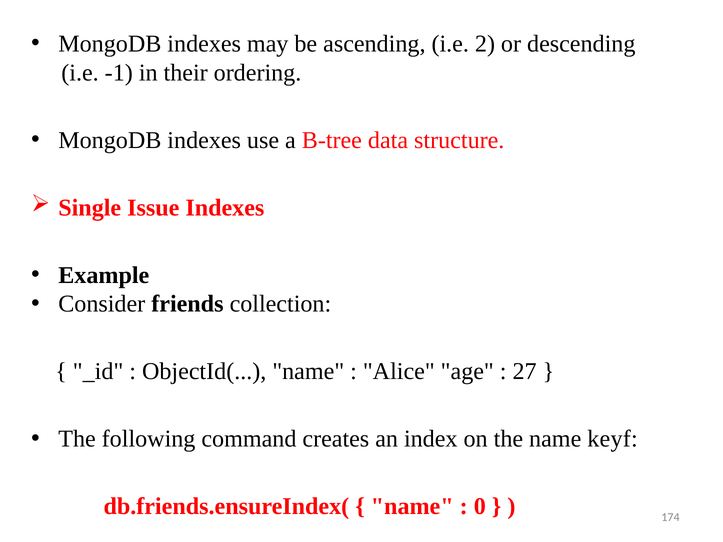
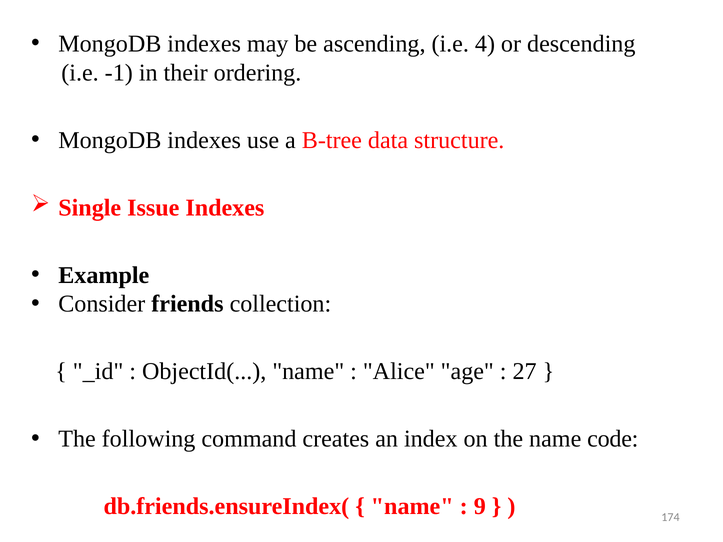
2: 2 -> 4 (485, 44)
keyf: keyf -> code (613, 439)
0: 0 -> 9 (480, 507)
